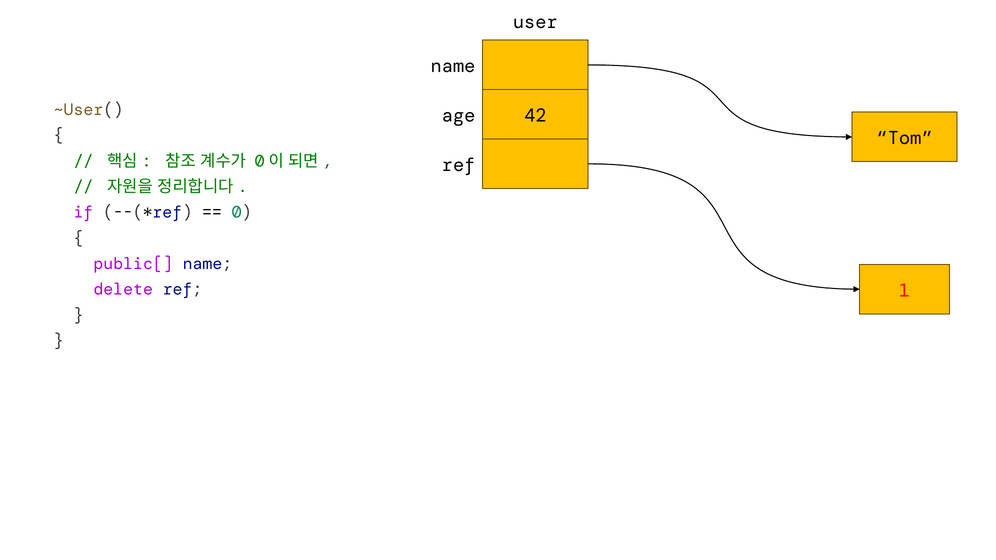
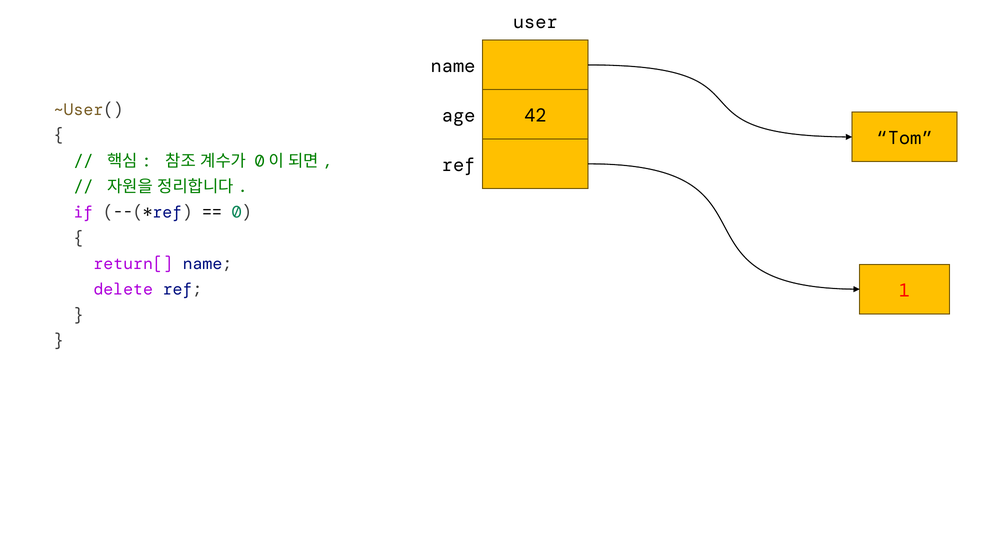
public[: public[ -> return[ (133, 264)
